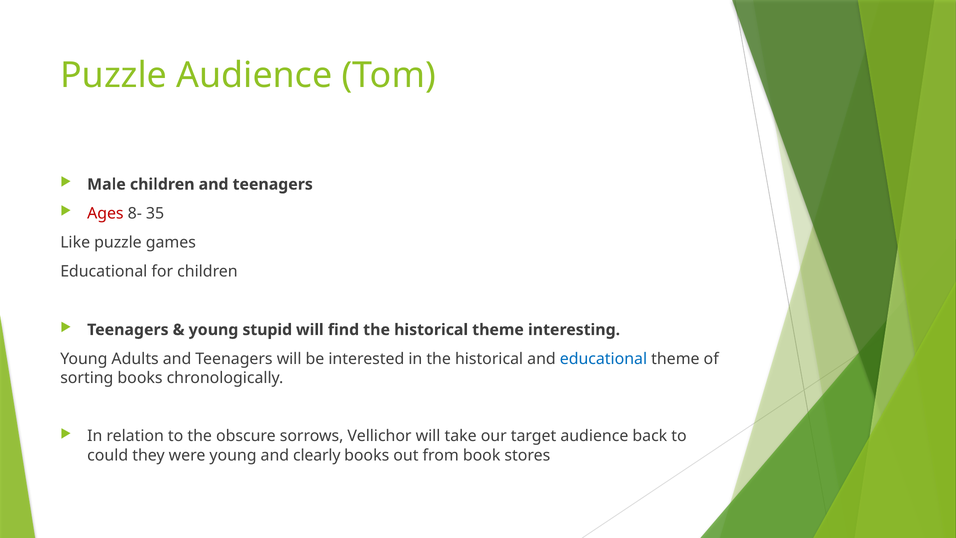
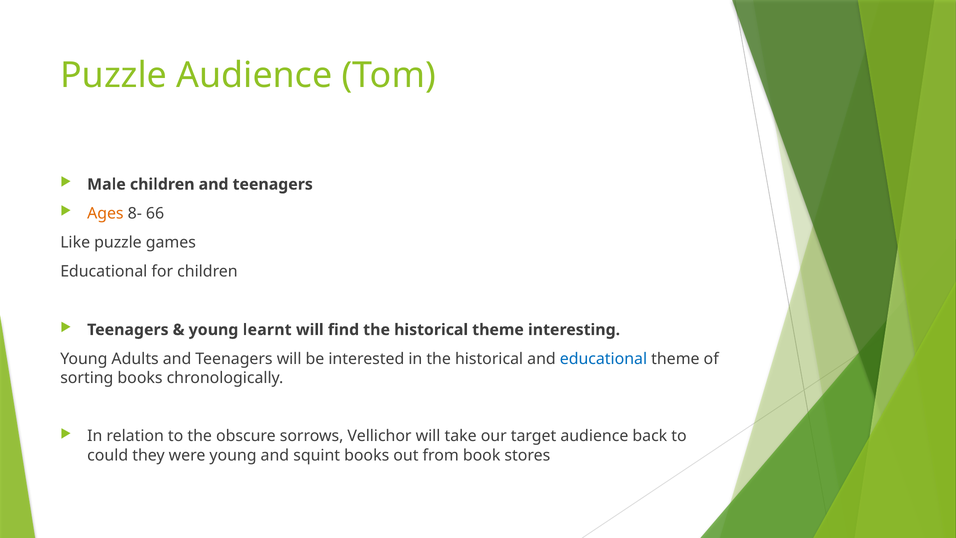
Ages colour: red -> orange (105, 213)
35: 35 -> 66 (155, 213)
stupid: stupid -> learnt (267, 330)
clearly: clearly -> squint (317, 455)
